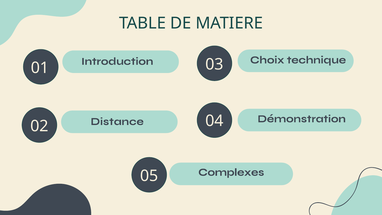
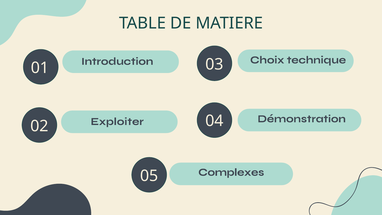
Distance: Distance -> Exploiter (117, 121)
